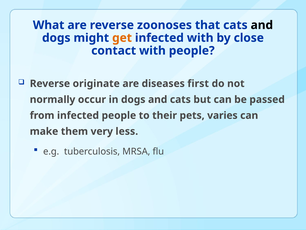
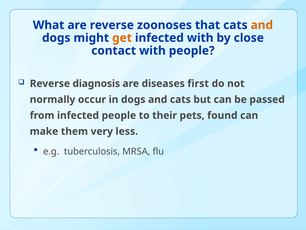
and colour: black -> orange (262, 25)
originate: originate -> diagnosis (96, 83)
varies: varies -> found (222, 115)
